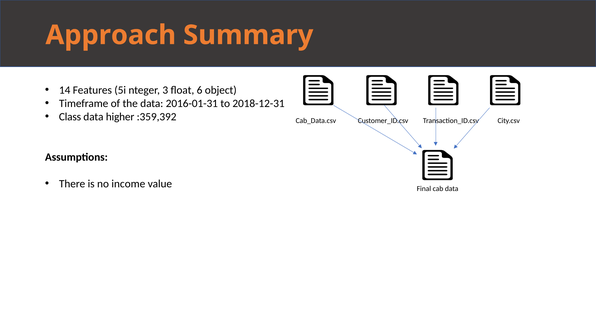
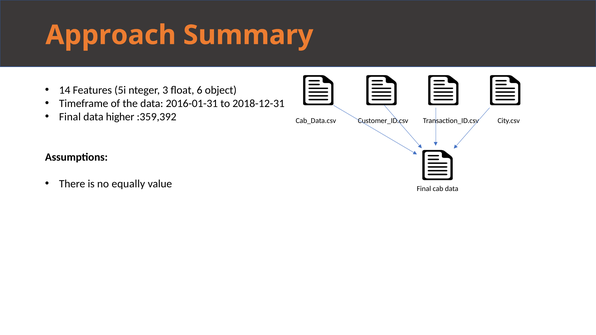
Class: Class -> Final (70, 117)
income: income -> equally (128, 184)
